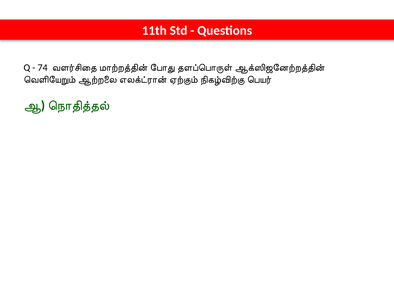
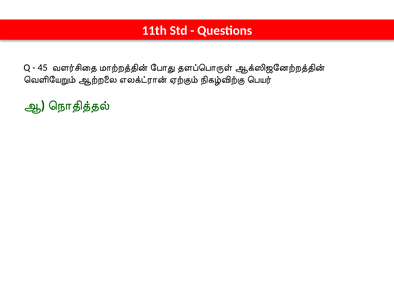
74: 74 -> 45 (43, 68)
